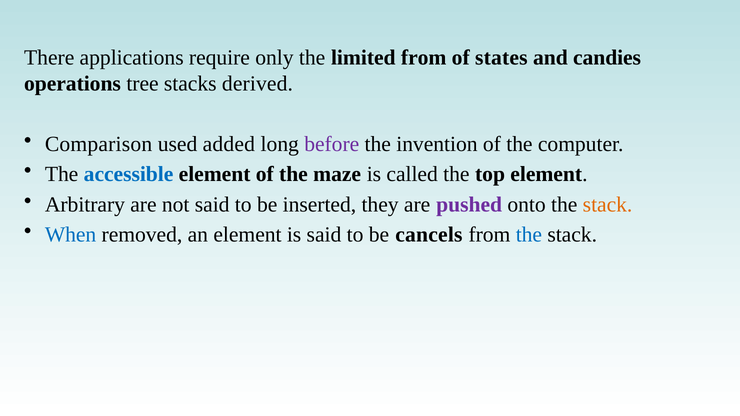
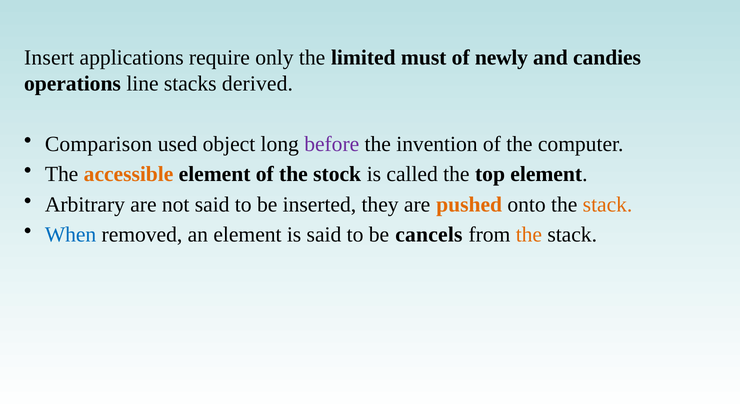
There: There -> Insert (49, 58)
limited from: from -> must (424, 58)
states: states -> newly (502, 58)
tree: tree -> line (142, 84)
added: added -> object (229, 144)
accessible colour: blue -> orange (129, 174)
maze: maze -> stock (337, 174)
pushed colour: purple -> orange (469, 205)
the colour: blue -> orange (529, 235)
